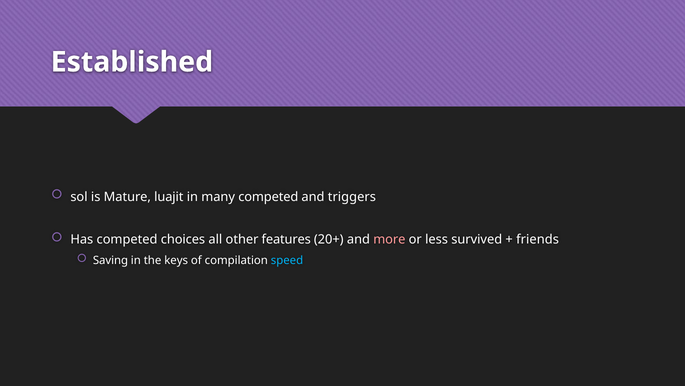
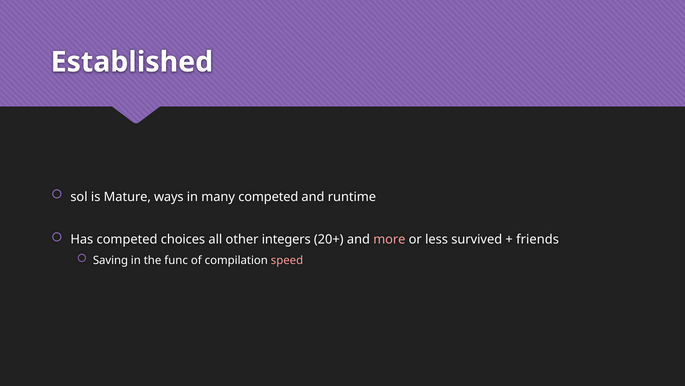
luajit: luajit -> ways (169, 196)
triggers: triggers -> runtime (352, 196)
features: features -> integers (286, 239)
keys: keys -> func (176, 260)
speed colour: light blue -> pink (287, 260)
